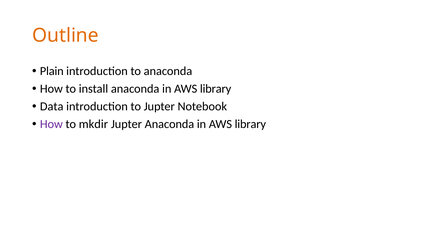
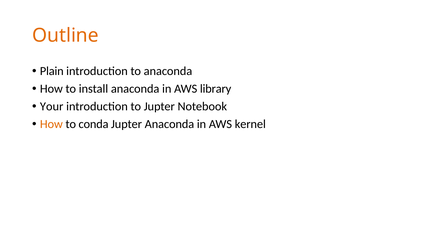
Data: Data -> Your (52, 106)
How colour: purple -> orange (51, 124)
mkdir: mkdir -> conda (94, 124)
library: library -> kernel (250, 124)
